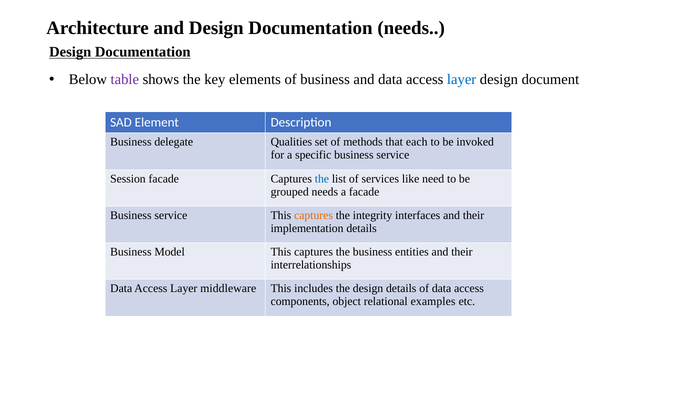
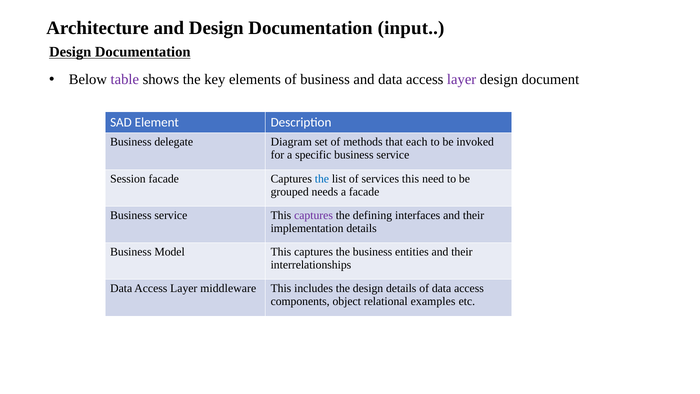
Documentation needs: needs -> input (411, 28)
layer colour: blue -> purple (462, 79)
Qualities: Qualities -> Diagram (291, 142)
services like: like -> this (411, 179)
captures colour: orange -> purple (314, 215)
integrity: integrity -> defining (373, 215)
